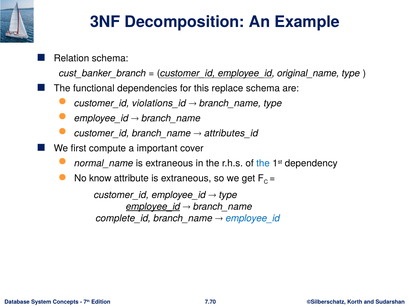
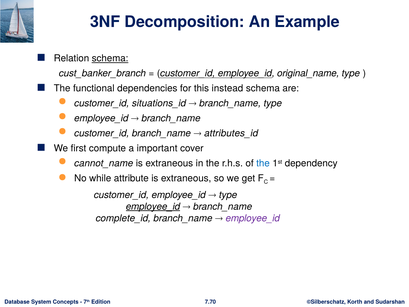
schema underline: none -> present (110, 58)
replace: replace -> instead (227, 88)
violations_id: violations_id -> situations_id (159, 103)
normal_name: normal_name -> cannot_name (104, 163)
know: know -> while (100, 178)
employee_id colour: blue -> purple (253, 218)
